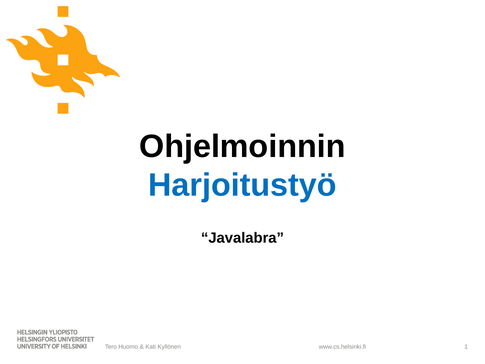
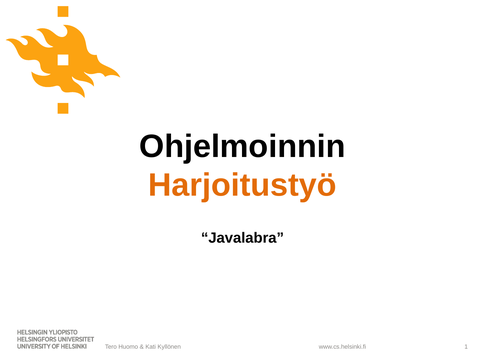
Harjoitustyö colour: blue -> orange (242, 185)
